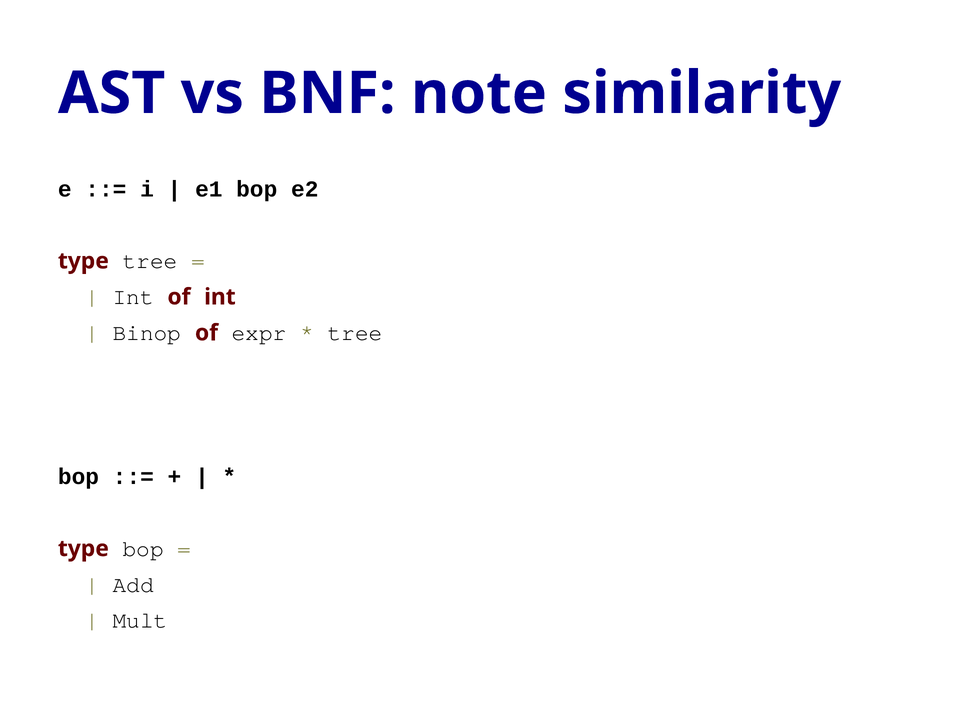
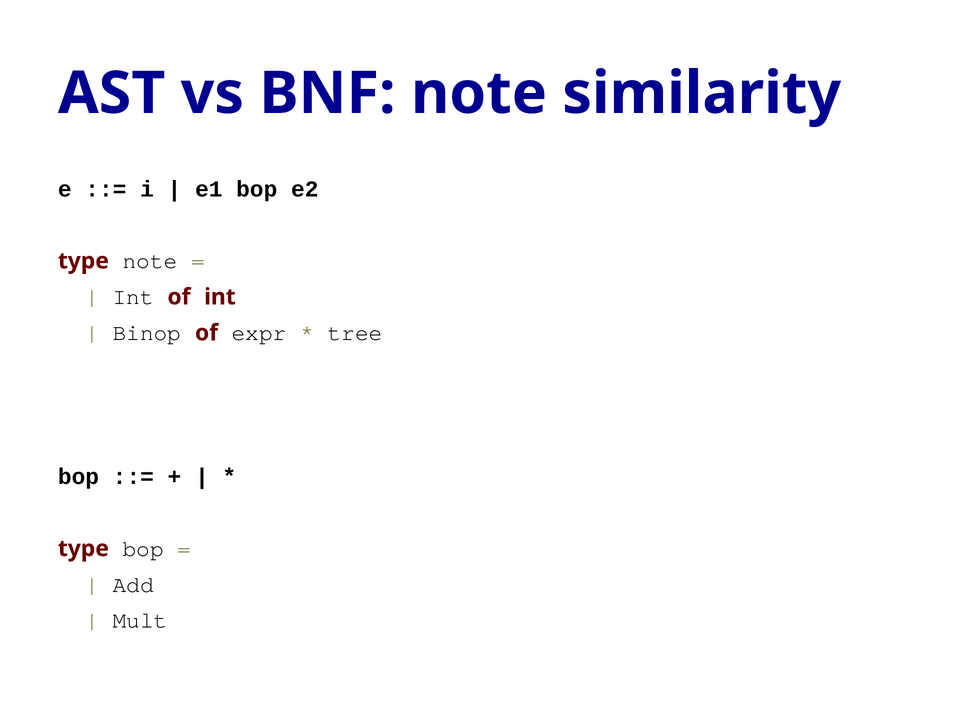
type tree: tree -> note (150, 261)
